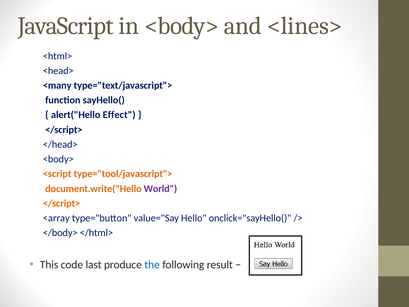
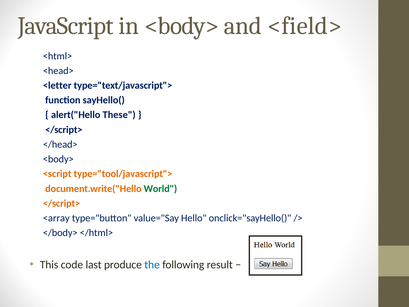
<lines>: <lines> -> <field> (305, 26)
<many: <many -> <letter (57, 85)
Effect: Effect -> These (119, 115)
World colour: purple -> green (160, 188)
